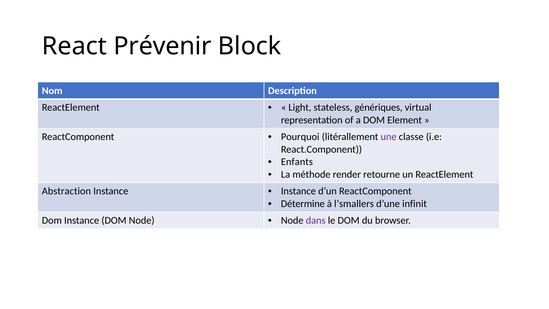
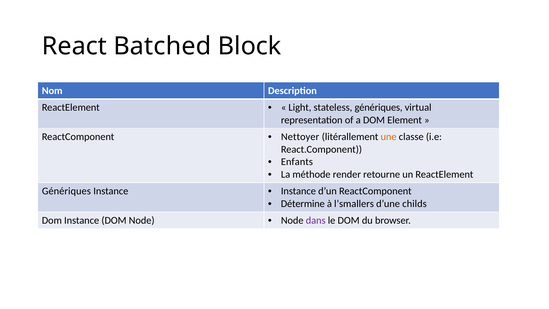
Prévenir: Prévenir -> Batched (162, 46)
Pourquoi: Pourquoi -> Nettoyer (300, 137)
une colour: purple -> orange (389, 137)
Abstraction: Abstraction -> Génériques (66, 191)
infinit: infinit -> childs (415, 204)
